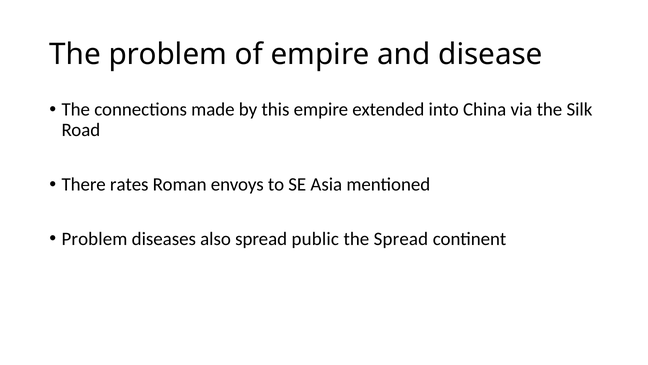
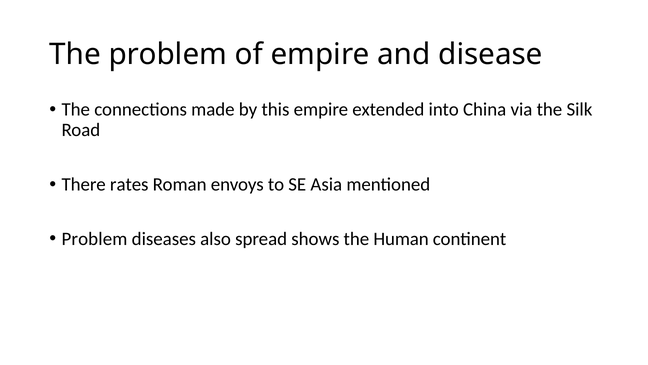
public: public -> shows (315, 239)
the Spread: Spread -> Human (401, 239)
